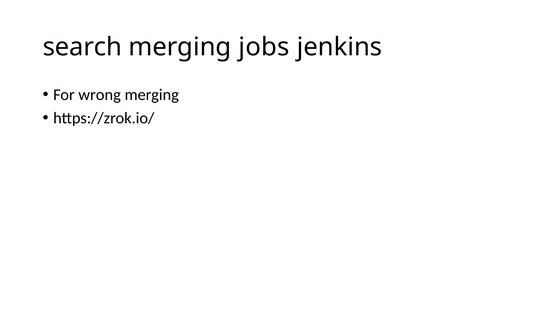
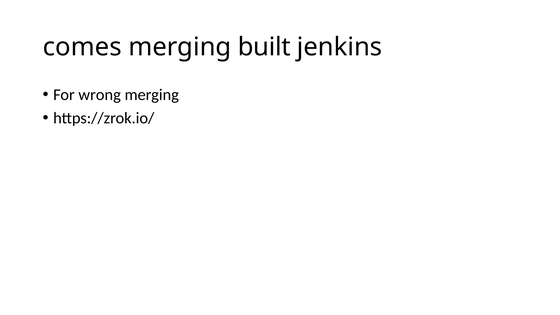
search: search -> comes (82, 47)
jobs: jobs -> built (264, 47)
